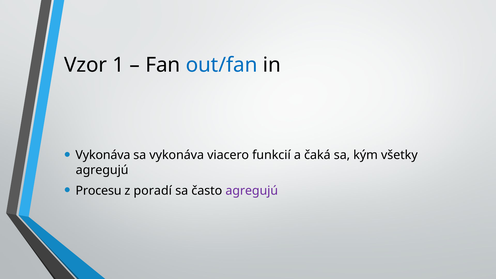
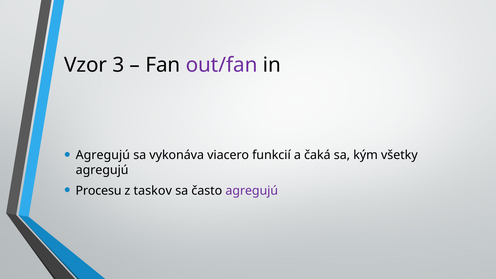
1: 1 -> 3 (118, 65)
out/fan colour: blue -> purple (222, 65)
Vykonáva: Vykonáva -> Agregujú (103, 155)
poradí: poradí -> taskov (153, 191)
